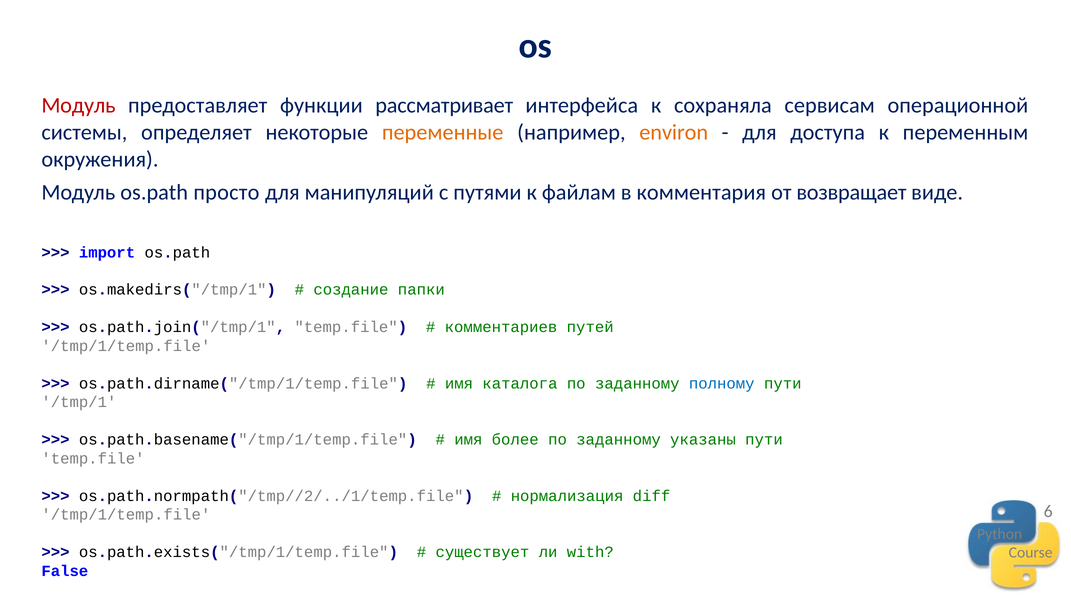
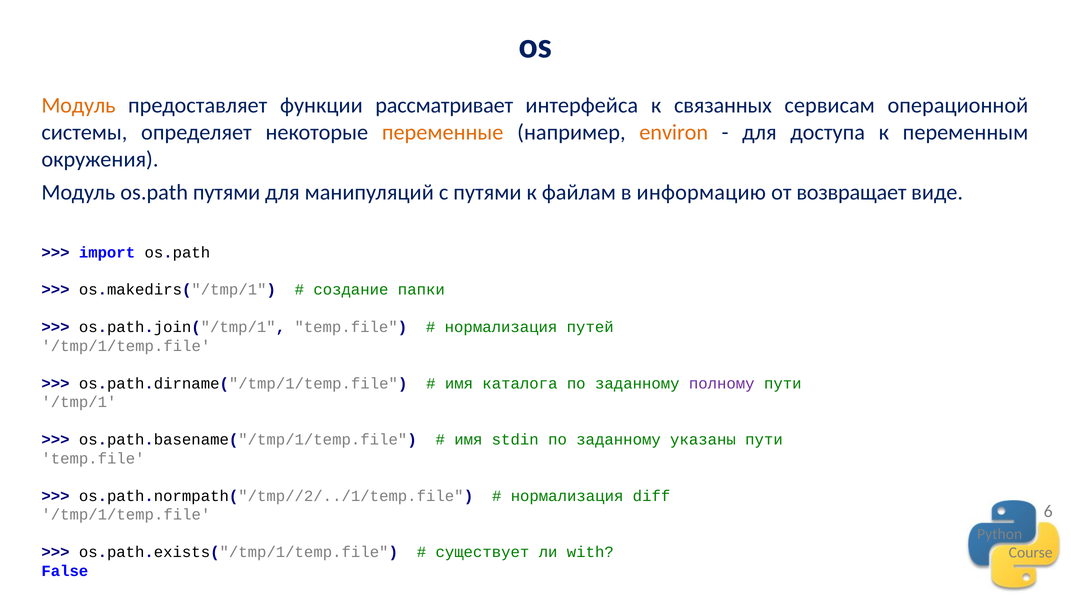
Модуль colour: red -> orange (78, 106)
сохраняла: сохраняла -> связанных (723, 106)
os.path просто: просто -> путями (227, 193)
комментария: комментария -> информацию (701, 193)
комментариев: комментариев -> нормализация (501, 328)
полному colour: blue -> purple (722, 384)
более: более -> stdin (515, 440)
